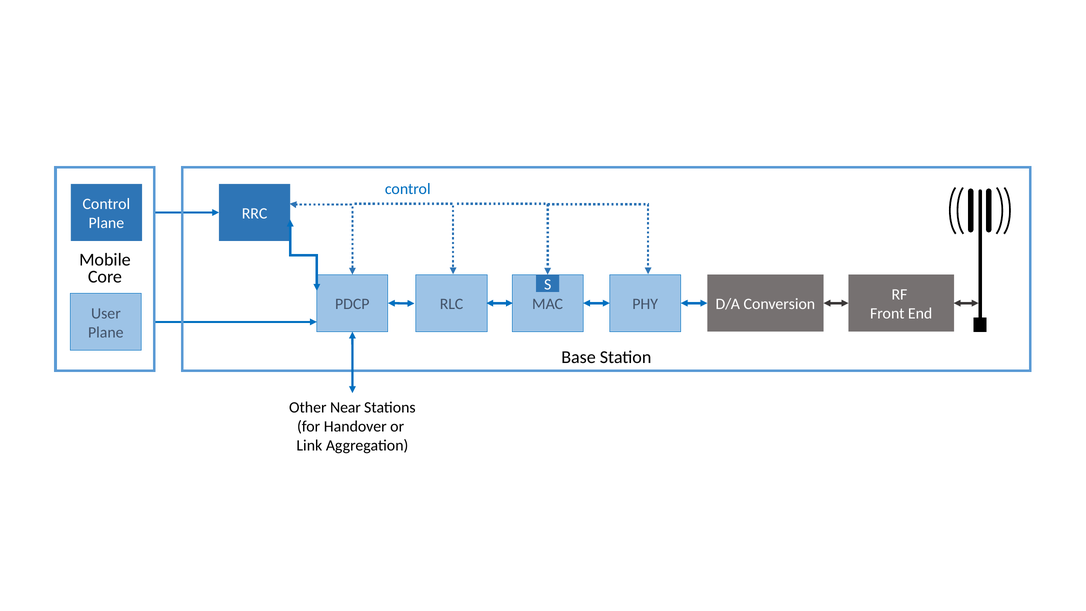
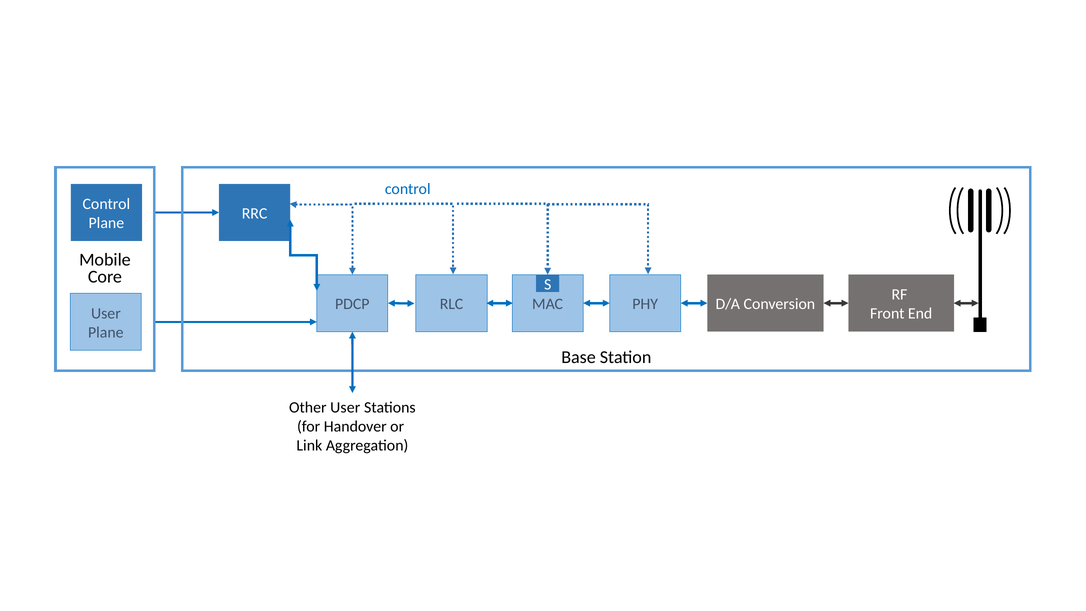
Other Near: Near -> User (345, 408)
